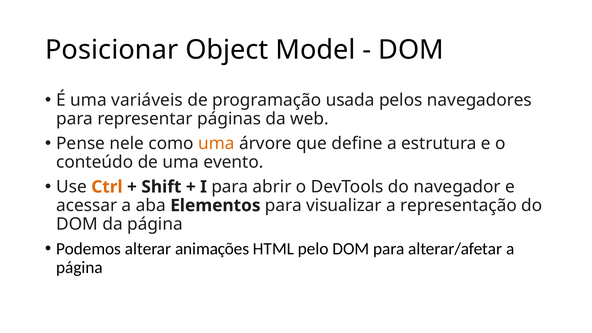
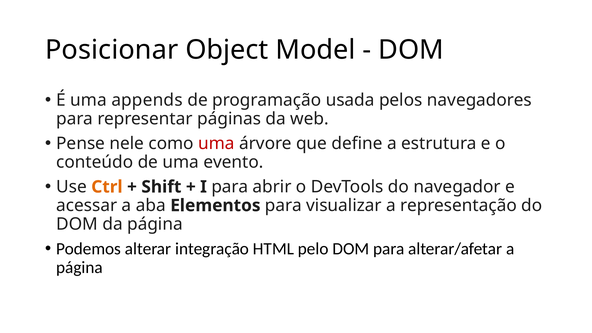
variáveis: variáveis -> appends (147, 100)
uma colour: orange -> red (216, 143)
animações: animações -> integração (212, 249)
